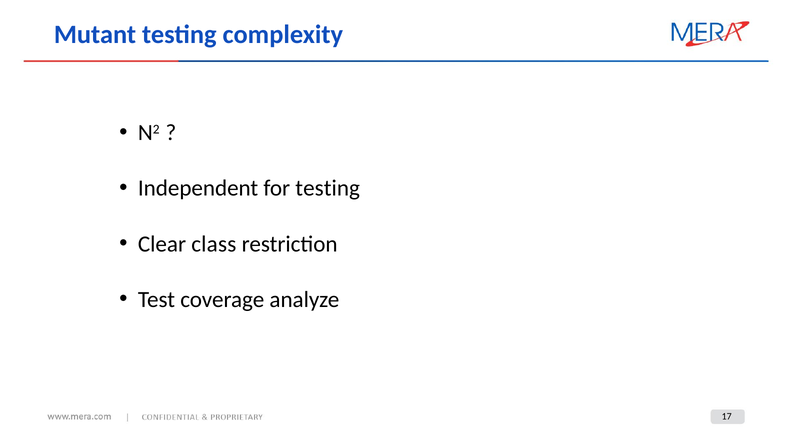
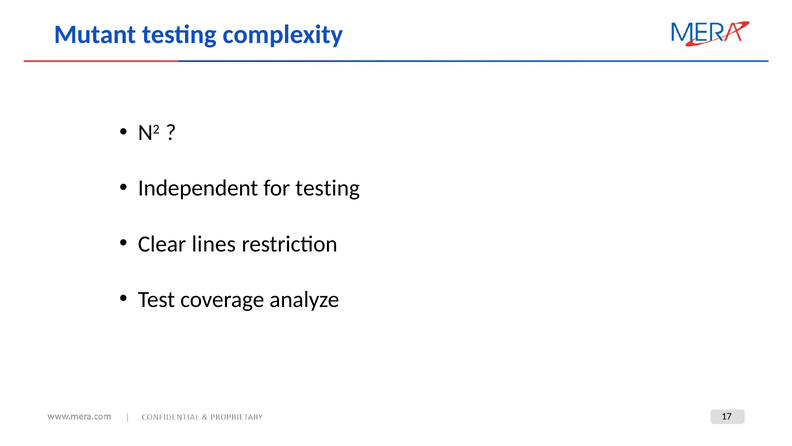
class: class -> lines (214, 244)
